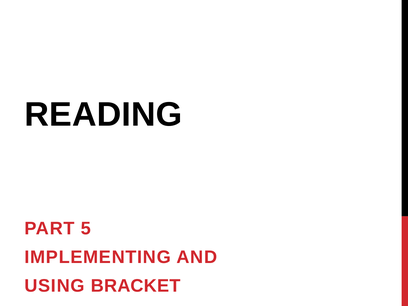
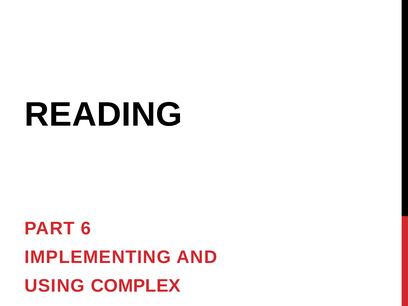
5: 5 -> 6 (86, 228)
BRACKET: BRACKET -> COMPLEX (136, 286)
